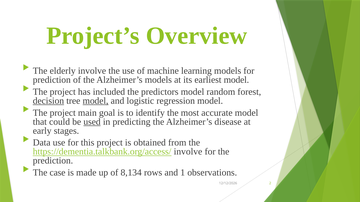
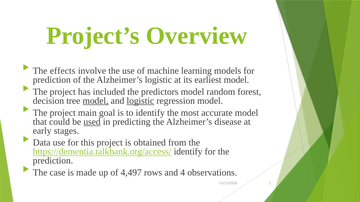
elderly: elderly -> effects (63, 71)
Alzheimer’s models: models -> logistic (158, 80)
decision underline: present -> none (48, 101)
logistic underline: none -> present (140, 101)
https://dementia.talkbank.org/access/ involve: involve -> identify (188, 152)
8,134: 8,134 -> 4,497 (131, 173)
1: 1 -> 4 (183, 173)
